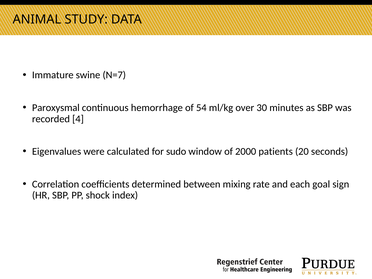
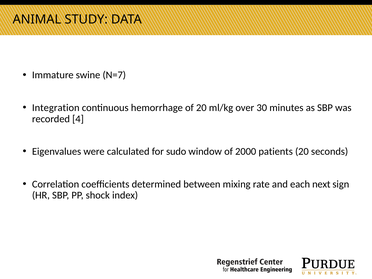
Paroxysmal: Paroxysmal -> Integration (56, 108)
of 54: 54 -> 20 (201, 108)
goal: goal -> next (321, 184)
